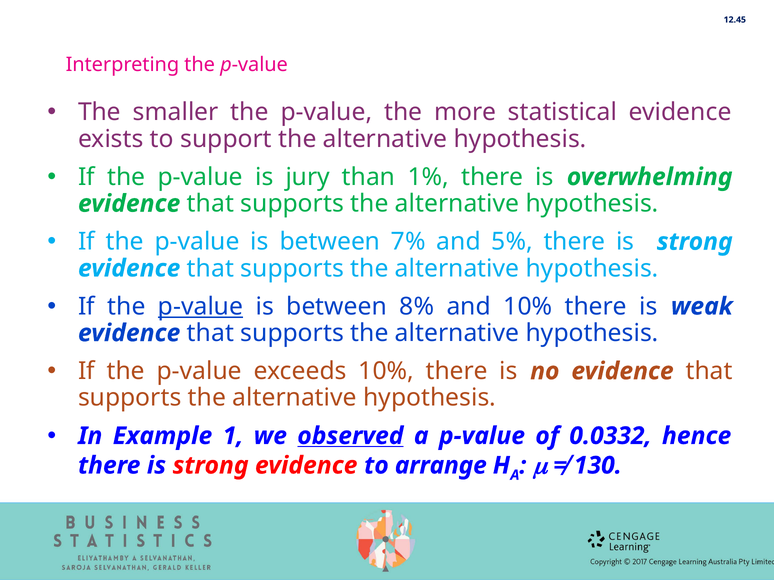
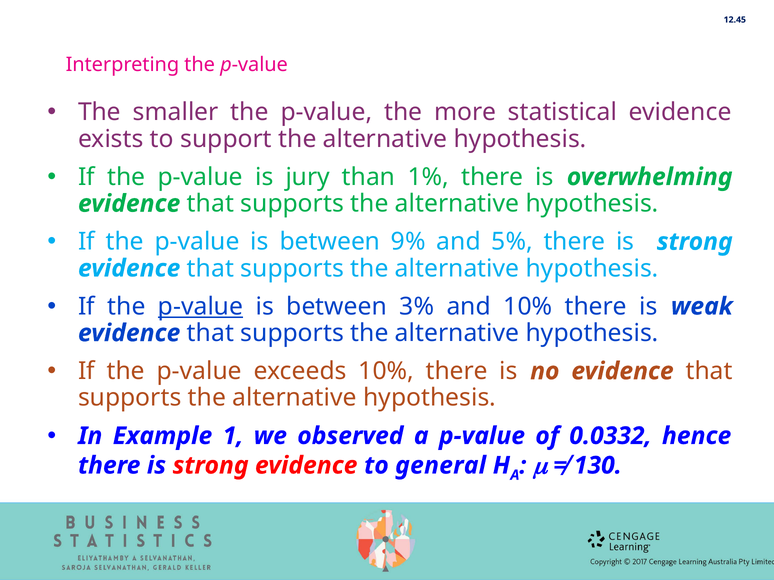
7%: 7% -> 9% (408, 242)
8%: 8% -> 3% (417, 307)
observed underline: present -> none (350, 436)
arrange: arrange -> general (441, 466)
